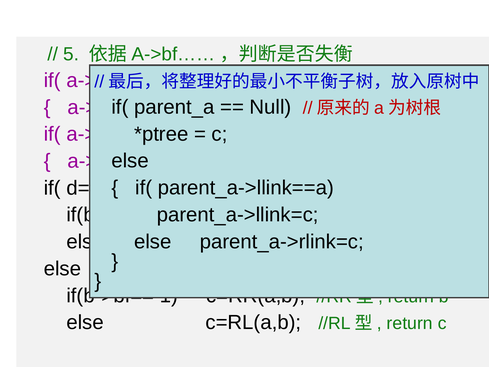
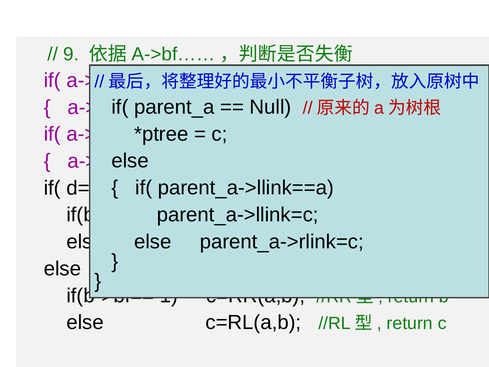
5: 5 -> 9 (71, 54)
